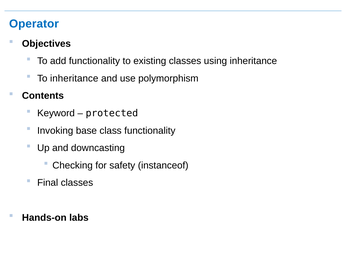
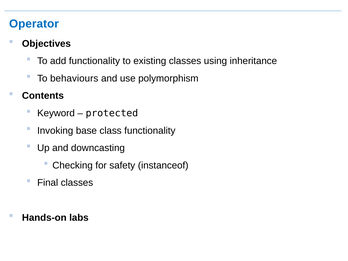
To inheritance: inheritance -> behaviours (74, 78)
